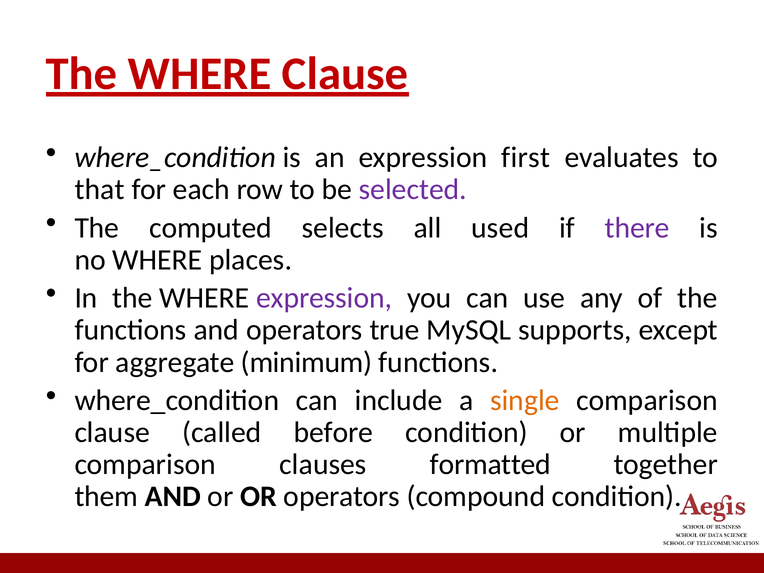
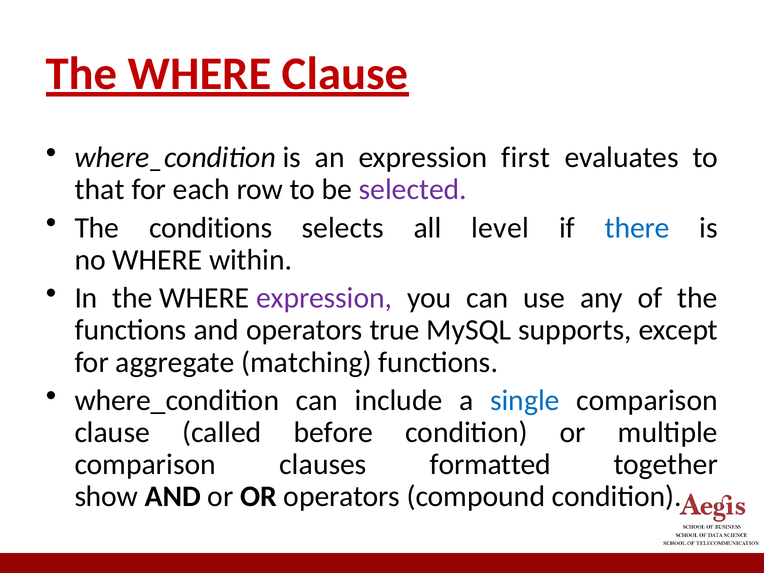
computed: computed -> conditions (211, 228)
used: used -> level (500, 228)
there colour: purple -> blue (637, 228)
places: places -> within (251, 260)
minimum: minimum -> matching (306, 362)
single colour: orange -> blue (525, 400)
them: them -> show (106, 497)
